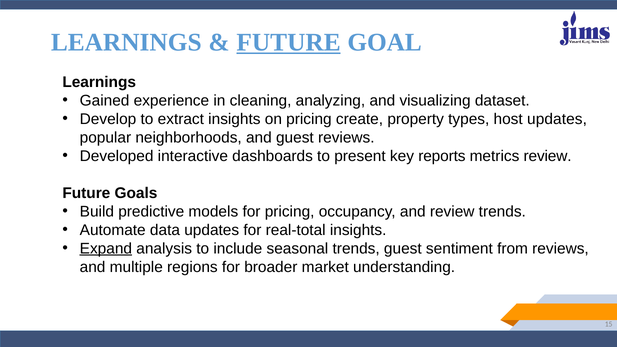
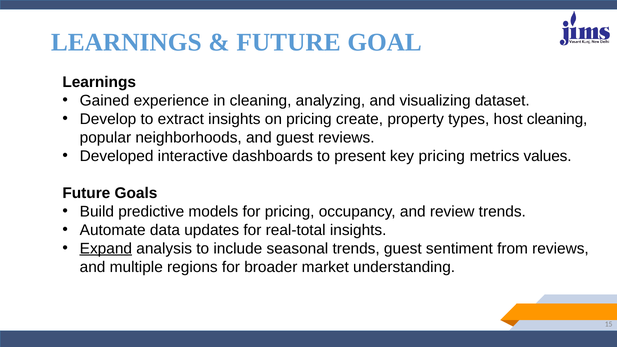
FUTURE underline: present -> none (289, 42)
host updates: updates -> cleaning (557, 119)
key reports: reports -> pricing (442, 156)
metrics review: review -> values (548, 156)
